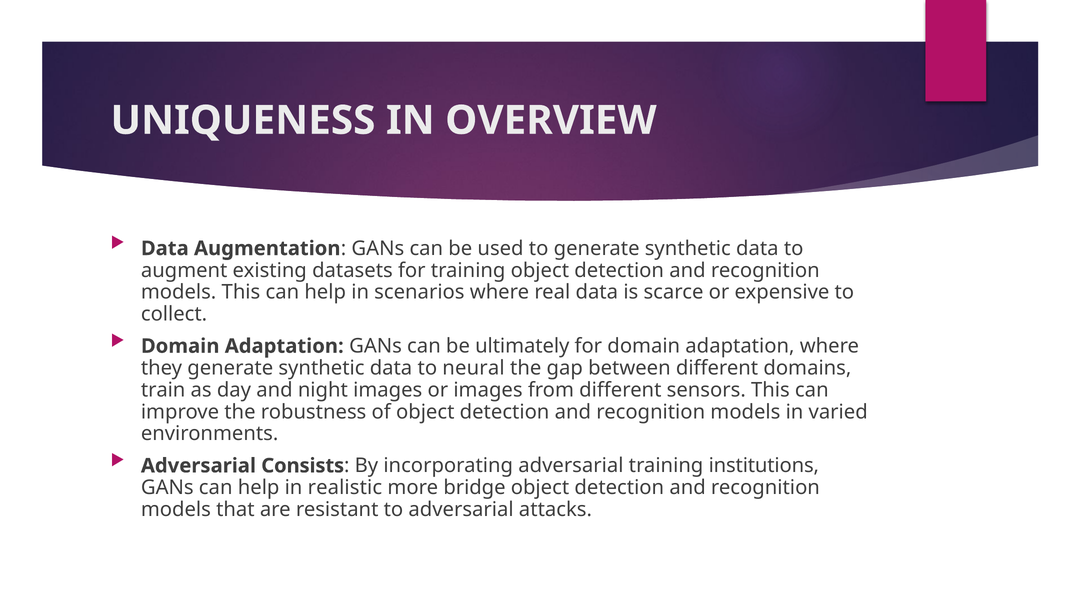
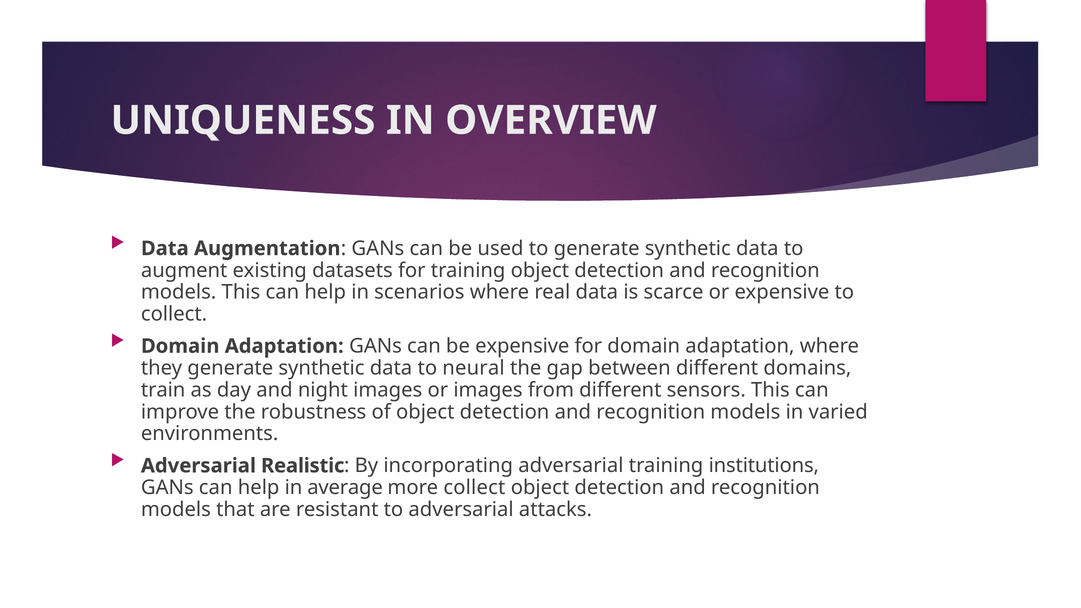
be ultimately: ultimately -> expensive (522, 346)
Consists: Consists -> Realistic (303, 466)
realistic: realistic -> average (345, 488)
more bridge: bridge -> collect (474, 488)
